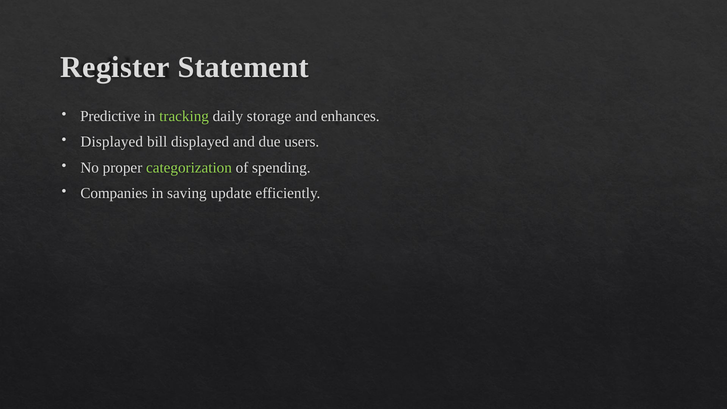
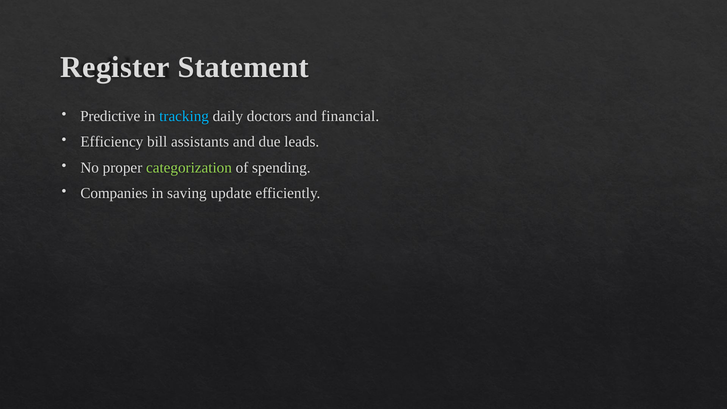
tracking colour: light green -> light blue (184, 116)
storage: storage -> doctors (269, 116)
enhances: enhances -> financial (350, 116)
Displayed: Displayed -> Efficiency (112, 142)
bill displayed: displayed -> assistants (200, 142)
users: users -> leads (302, 142)
